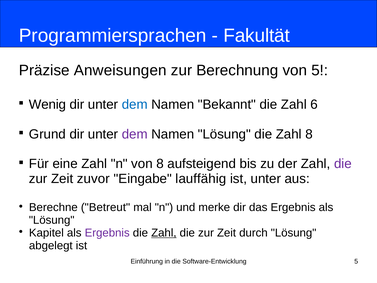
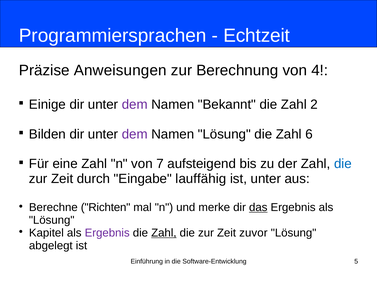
Fakultät: Fakultät -> Echtzeit (257, 36)
von 5: 5 -> 4 (320, 70)
Wenig: Wenig -> Einige (47, 104)
dem colour: blue -> purple (135, 104)
6: 6 -> 2 (314, 104)
Grund: Grund -> Bilden (47, 134)
Zahl 8: 8 -> 6 (309, 134)
von 8: 8 -> 7 (160, 164)
die colour: purple -> blue (343, 164)
zuvor: zuvor -> durch (93, 179)
Betreut: Betreut -> Richten (106, 207)
das underline: none -> present (258, 207)
durch: durch -> zuvor (253, 233)
